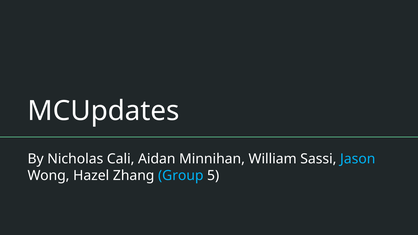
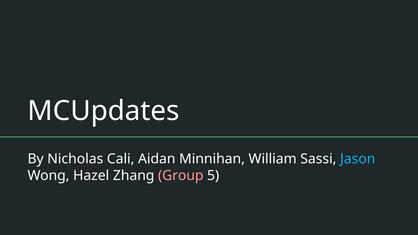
Group colour: light blue -> pink (181, 176)
